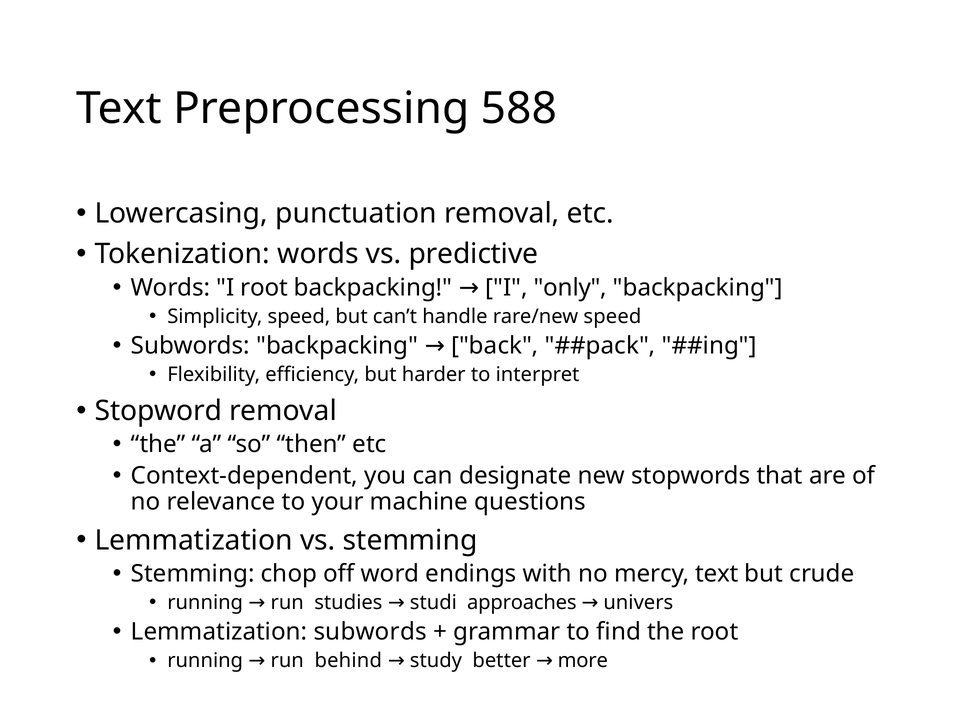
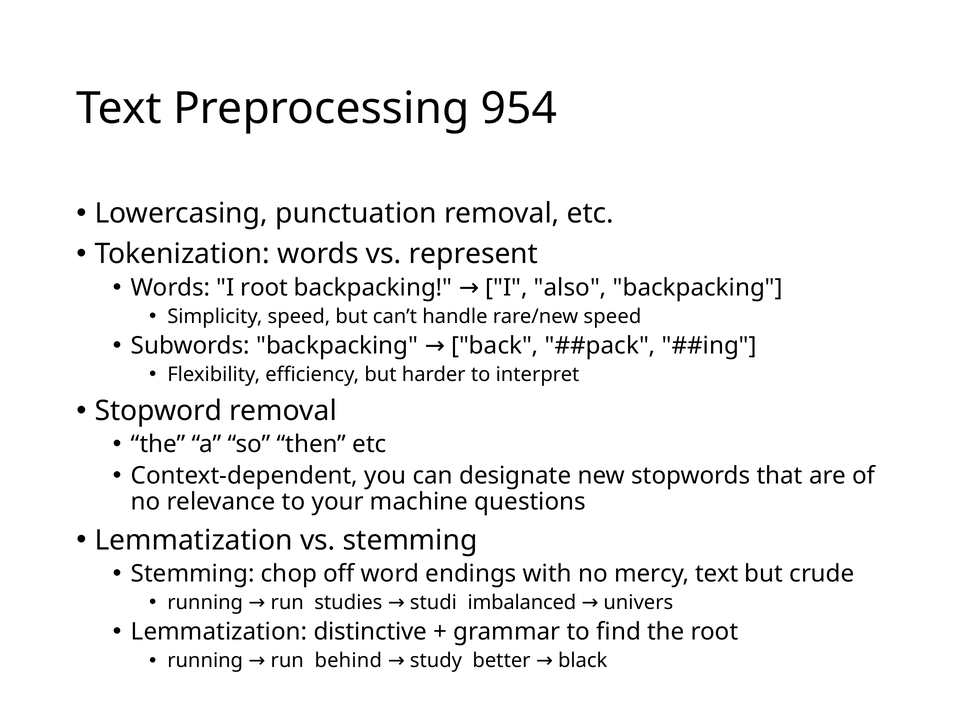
588: 588 -> 954 (519, 109)
predictive: predictive -> represent (473, 254)
only: only -> also (570, 288)
approaches: approaches -> imbalanced (522, 603)
Lemmatization subwords: subwords -> distinctive (370, 632)
more: more -> black (583, 661)
